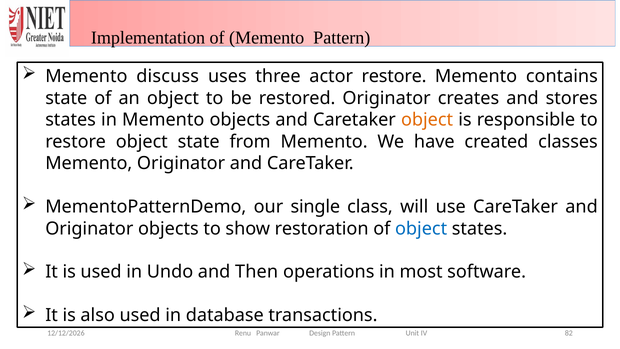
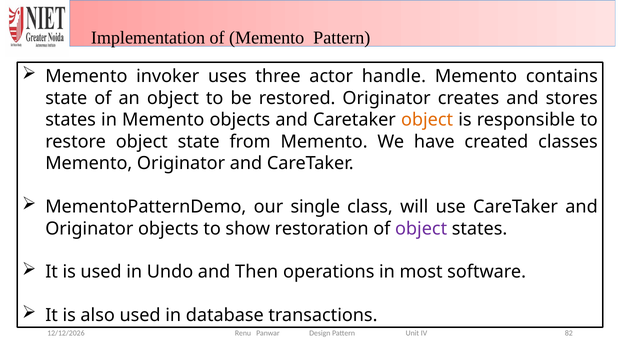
discuss: discuss -> invoker (168, 76)
actor restore: restore -> handle (394, 76)
object colour: blue -> purple (421, 228)
